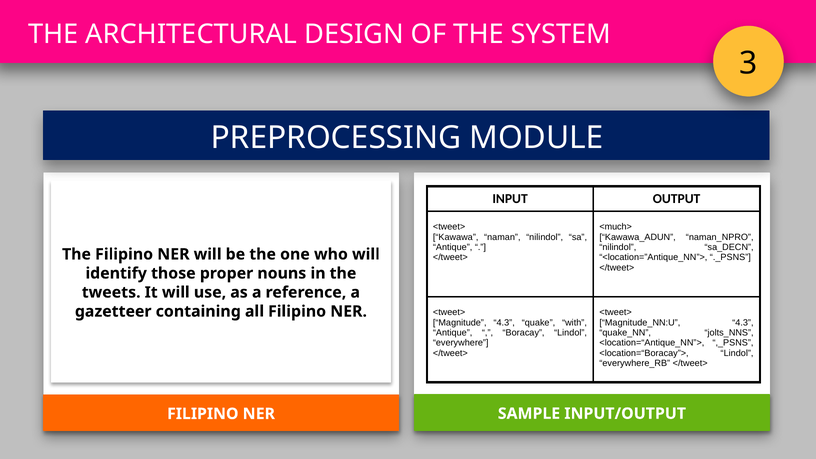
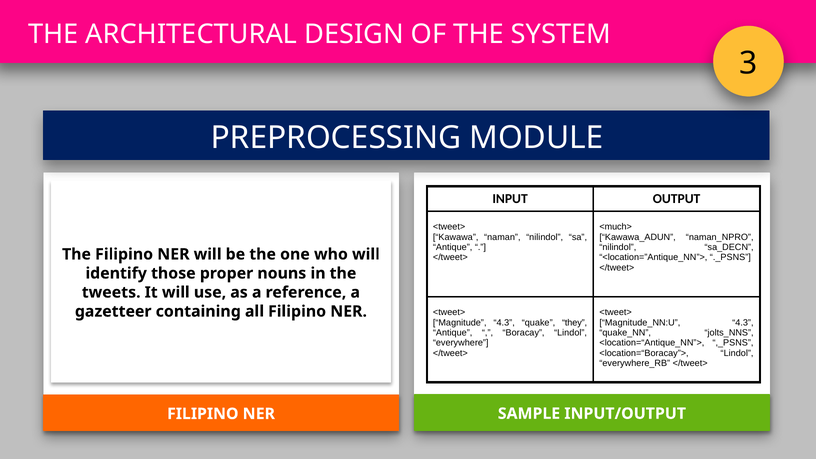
with: with -> they (575, 323)
